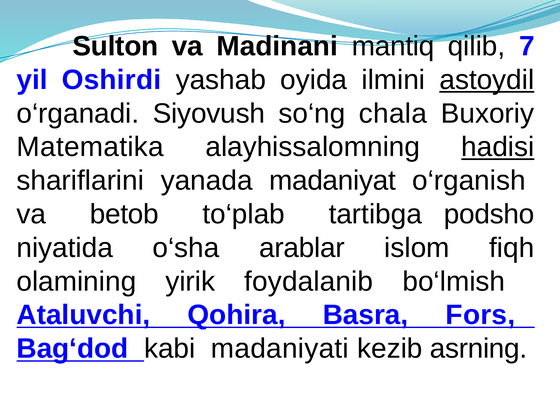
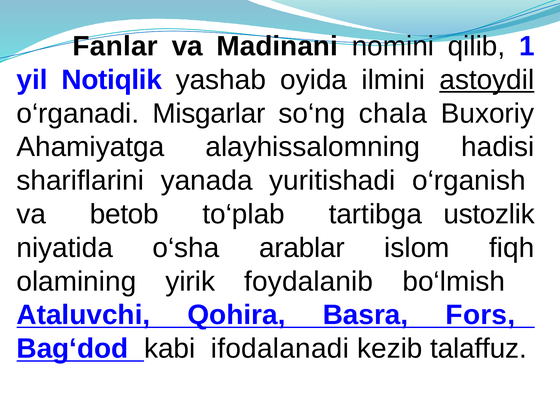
Sulton: Sulton -> Fanlar (115, 46)
mantiq: mantiq -> nomini (393, 46)
7: 7 -> 1 (527, 46)
Oshirdi: Oshirdi -> Notiqlik (112, 80)
Siyovush: Siyovush -> Misgarlar (209, 113)
Matеmatika: Matеmatika -> Ahamiyatga (90, 147)
hadisi underline: present -> none (498, 147)
madaniyat: madaniyat -> yuritishadi (332, 181)
podsho: podsho -> ustozlik (489, 214)
madaniyati: madaniyati -> ifodalanadi (280, 349)
asrning: asrning -> talaffuz (478, 349)
